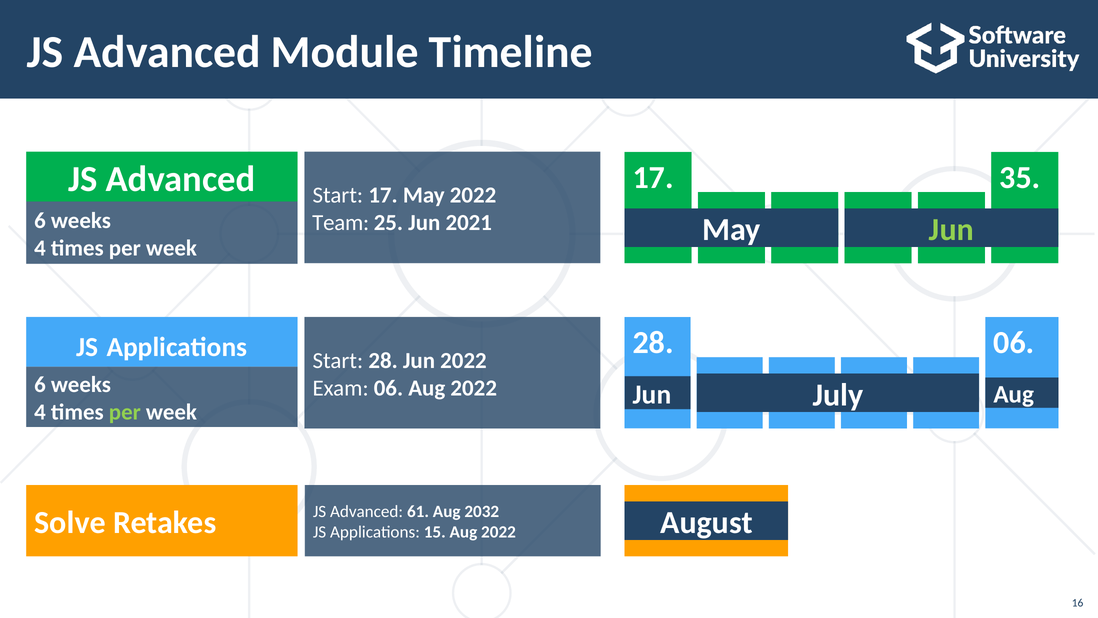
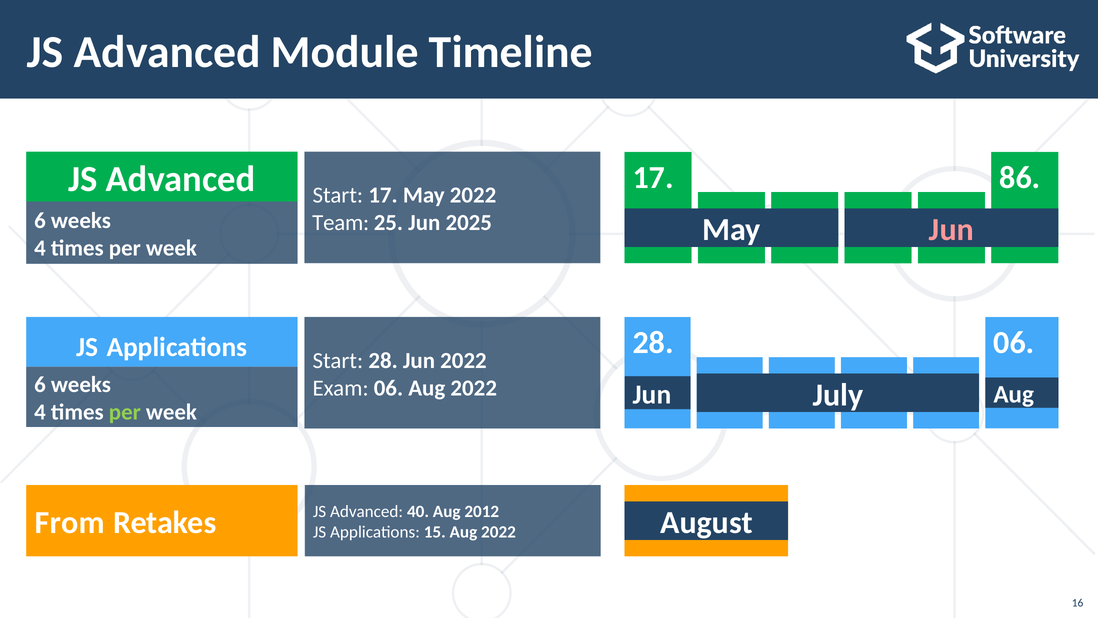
35: 35 -> 86 (1020, 177)
2021: 2021 -> 2025 (469, 223)
Jun colour: light green -> pink (951, 230)
Solve: Solve -> From (70, 523)
61: 61 -> 40 (418, 511)
2032: 2032 -> 2012 (482, 511)
